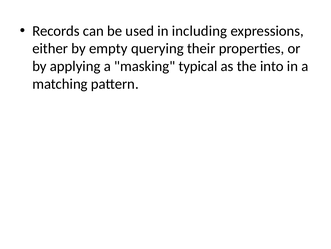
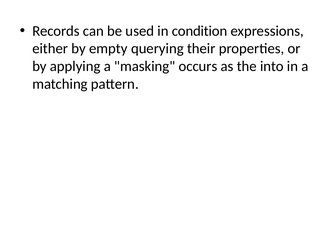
including: including -> condition (200, 31)
typical: typical -> occurs (198, 66)
